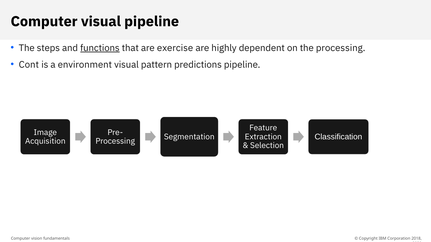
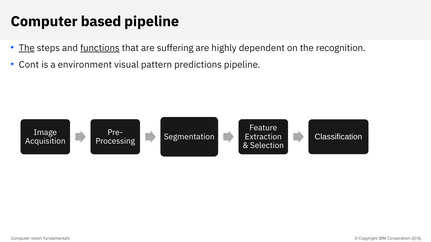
Computer visual: visual -> based (101, 21)
The underline: none -> present (27, 48)
exercise: exercise -> suffering (175, 48)
the processing: processing -> recognition (341, 48)
